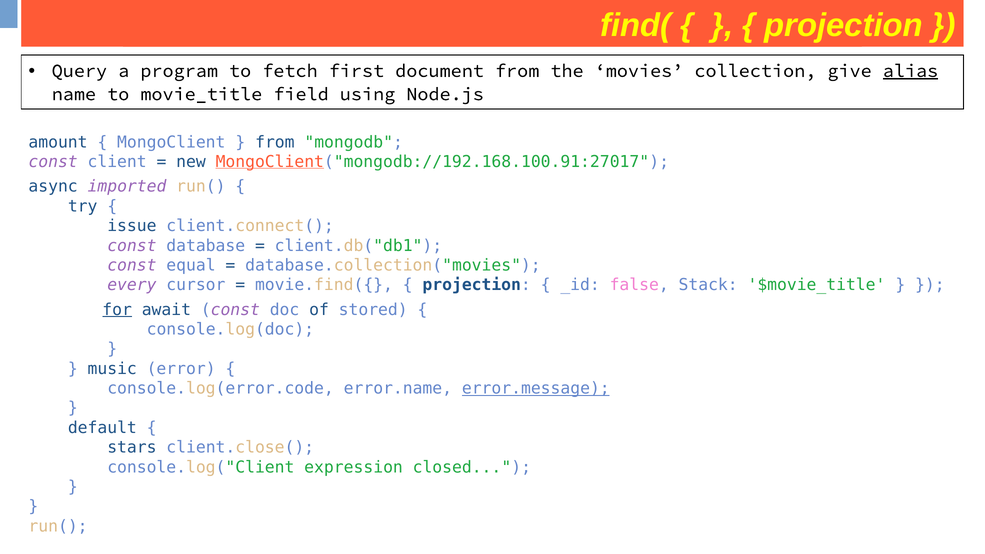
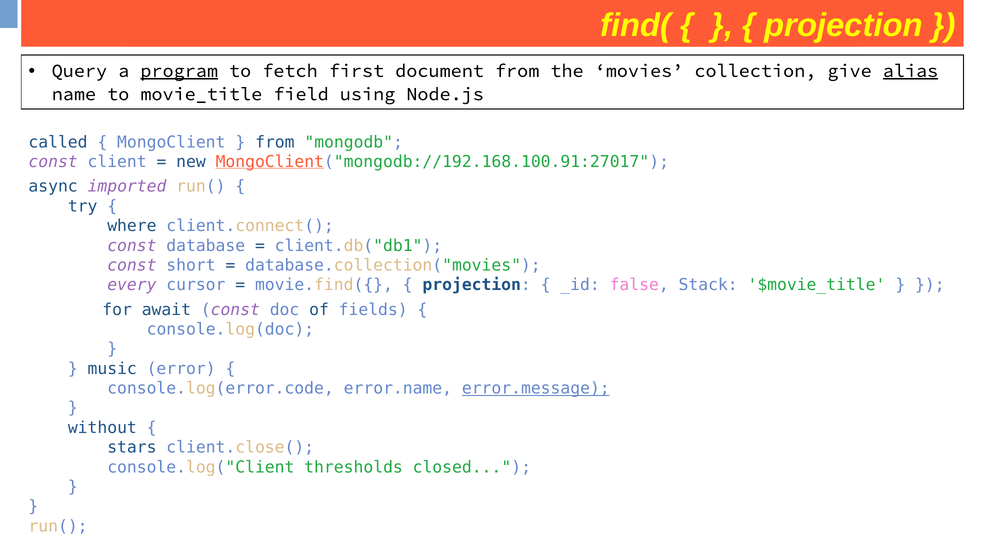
program underline: none -> present (179, 71)
amount: amount -> called (58, 142)
issue: issue -> where (132, 226)
equal: equal -> short (191, 265)
for underline: present -> none (117, 310)
stored: stored -> fields (373, 310)
default: default -> without (102, 428)
expression: expression -> thresholds (354, 467)
